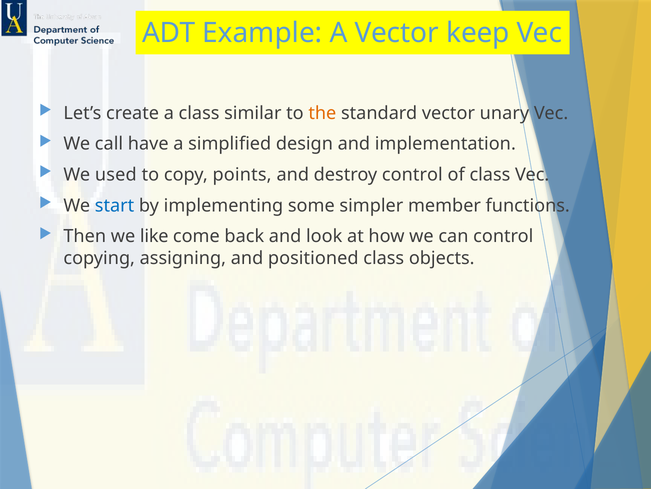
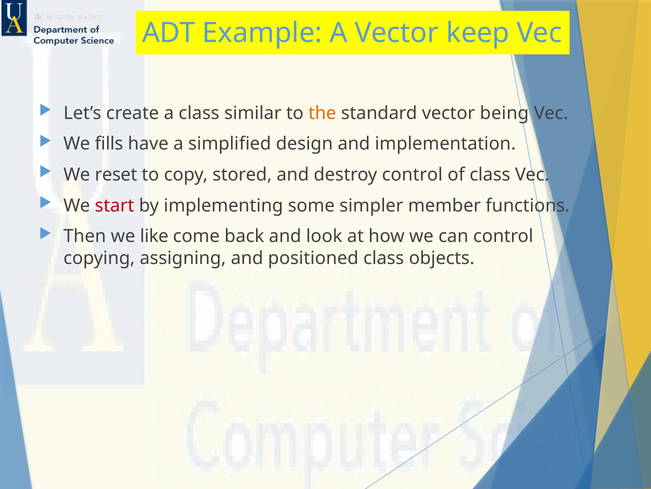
unary: unary -> being (504, 113)
call: call -> fills (109, 144)
used: used -> reset (116, 175)
points: points -> stored (242, 175)
start colour: blue -> red (115, 205)
